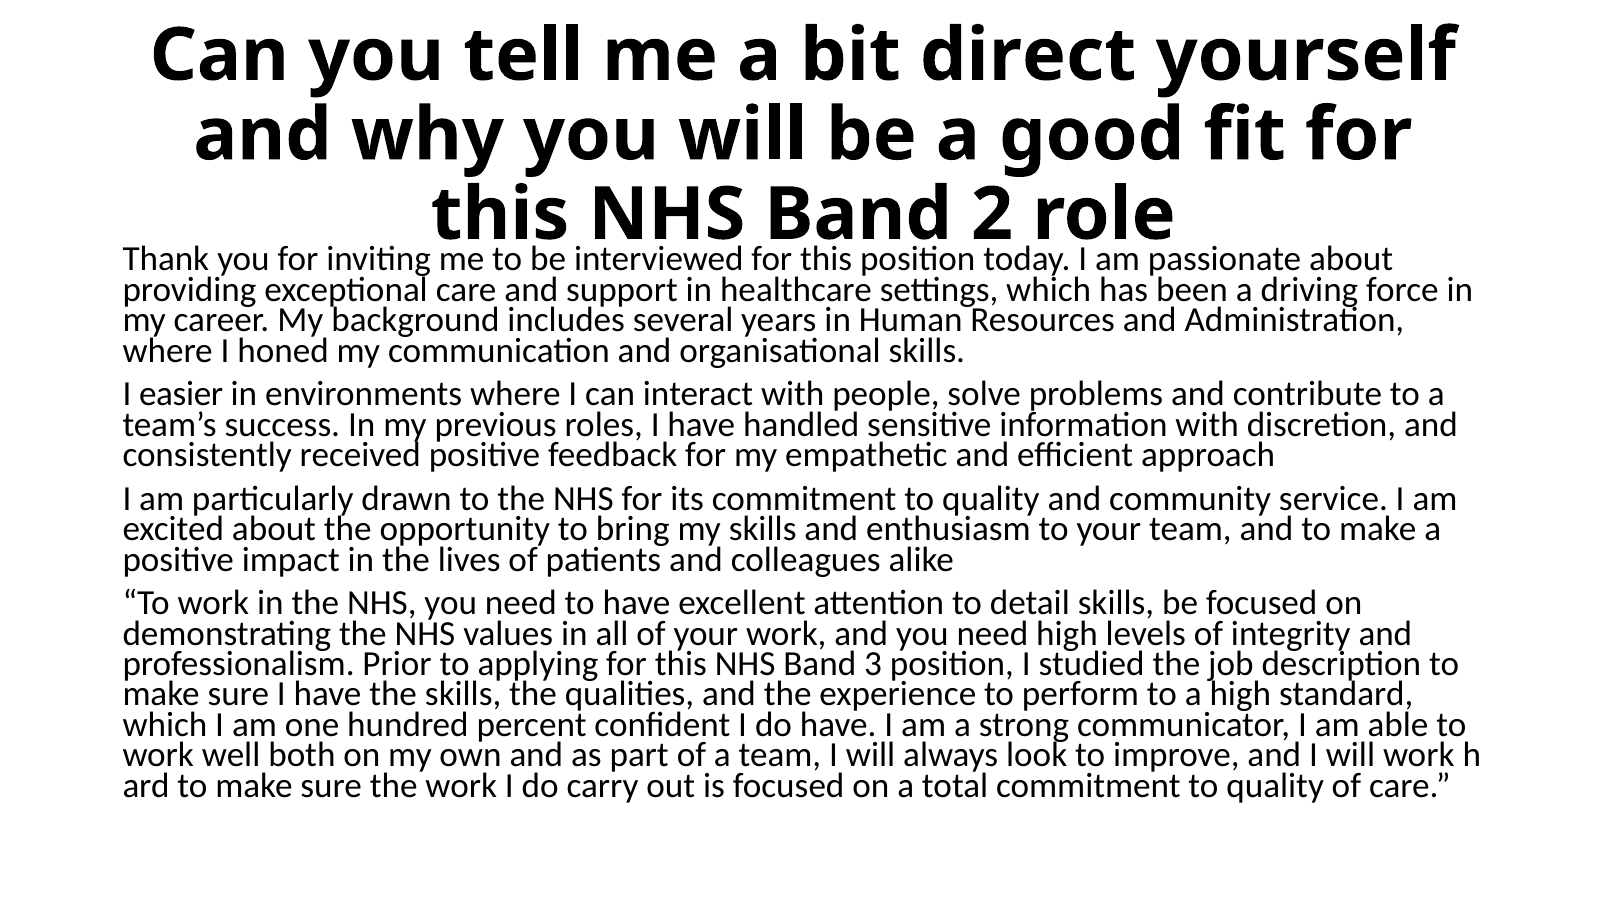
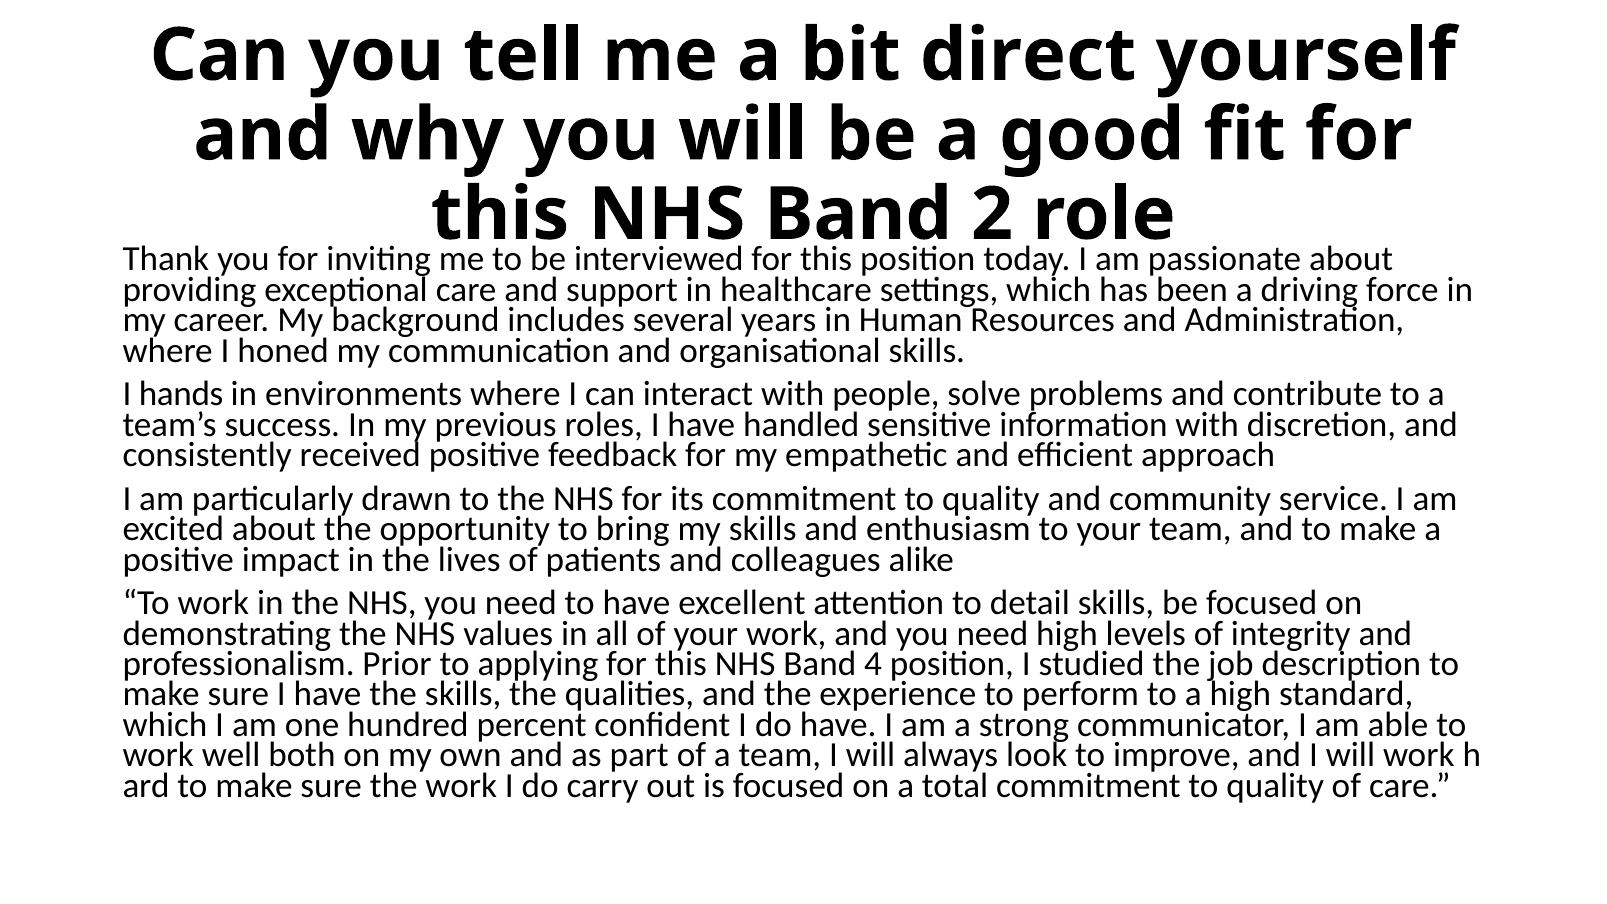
easier: easier -> hands (181, 394)
3: 3 -> 4 (873, 664)
